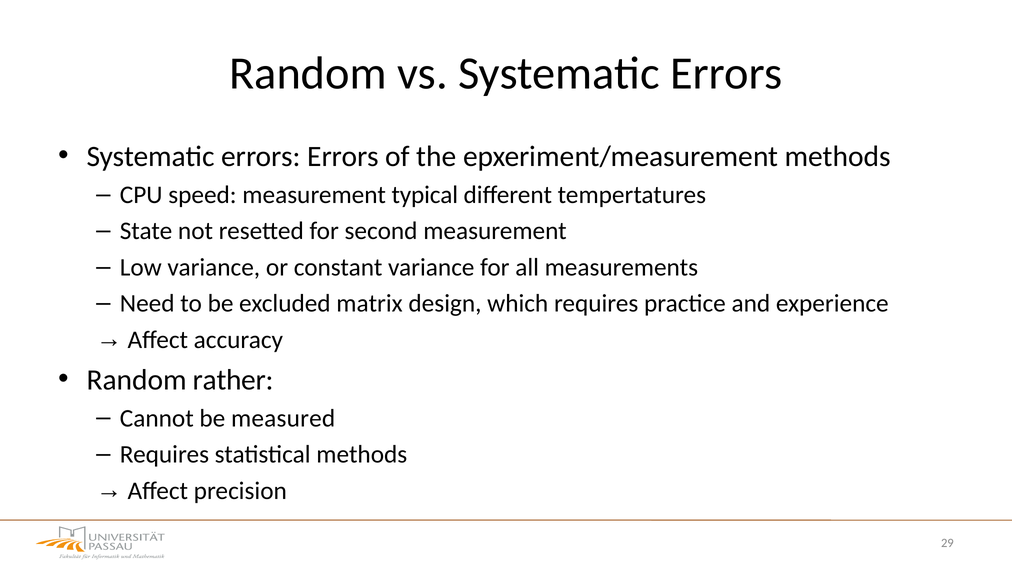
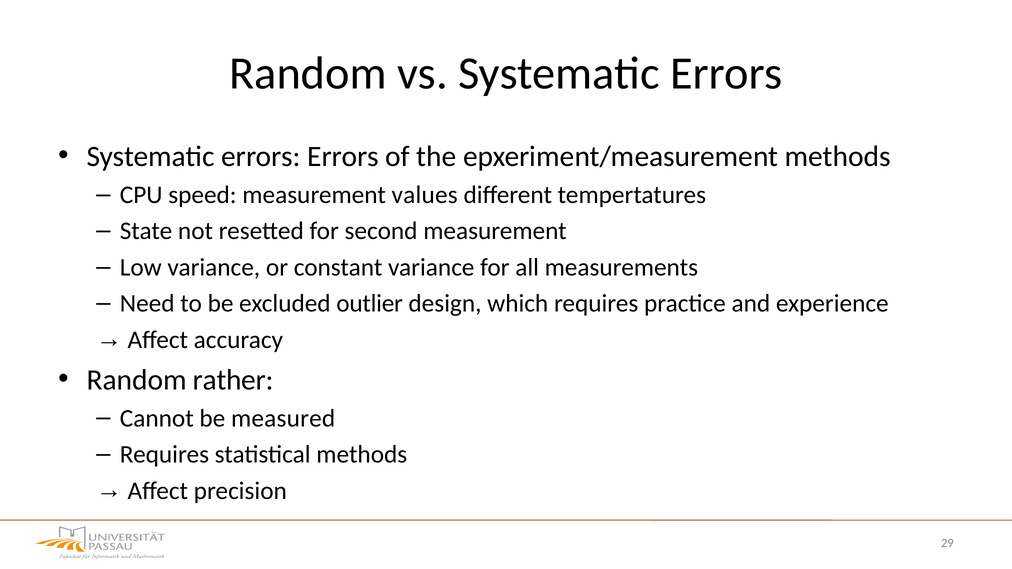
typical: typical -> values (425, 195)
matrix: matrix -> outlier (370, 304)
